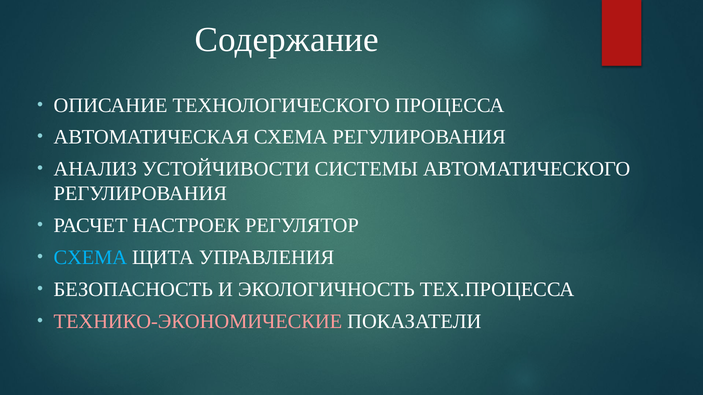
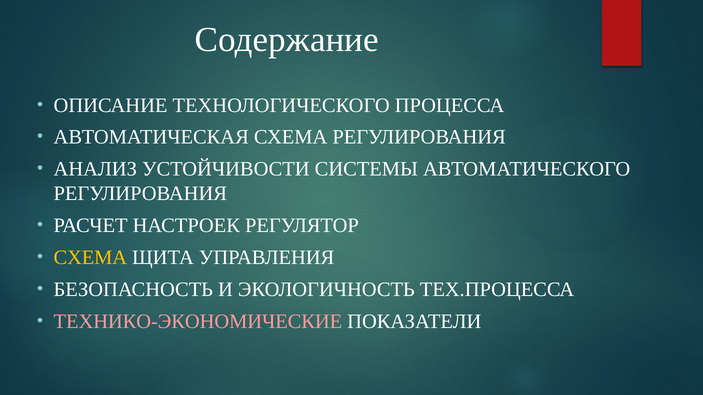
СХЕМА colour: light blue -> yellow (90, 258)
